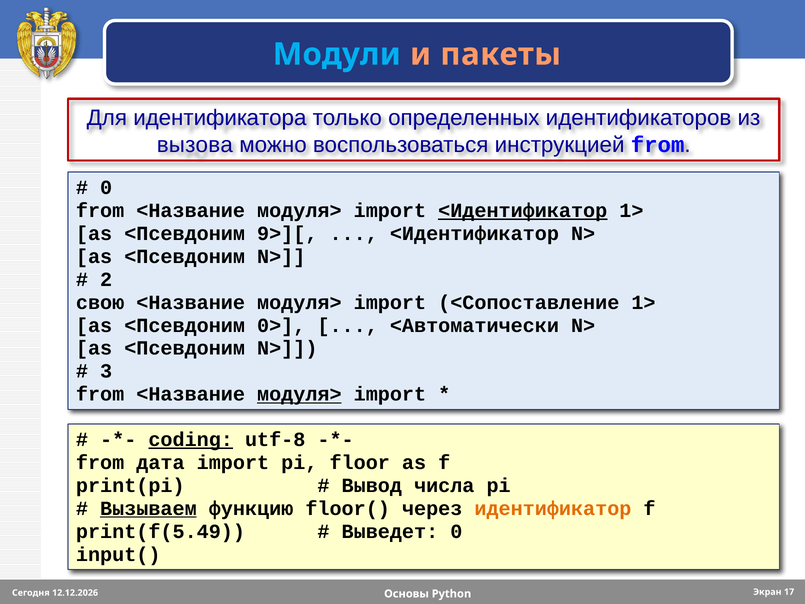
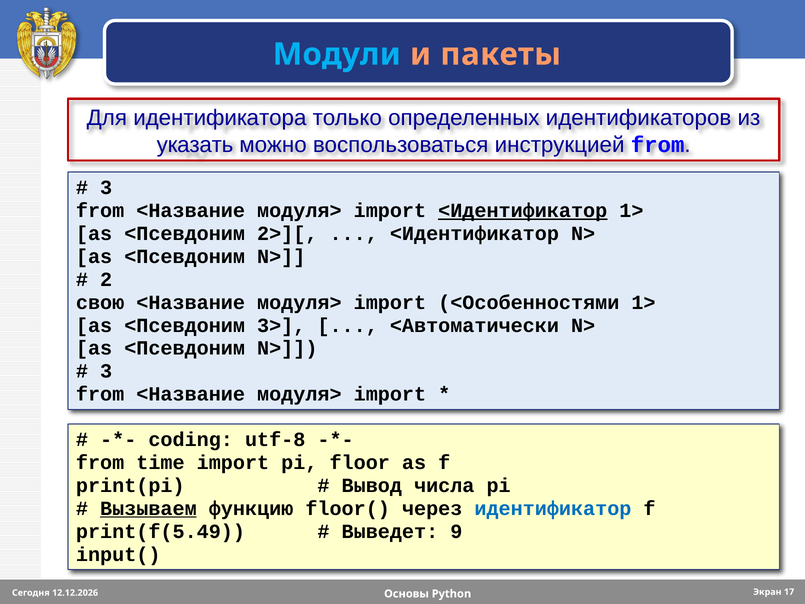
вызова: вызова -> указать (195, 145)
0: 0 -> 3 (106, 188)
9>][: 9>][ -> 2>][ (287, 233)
<Сопоставление: <Сопоставление -> <Особенностями (529, 302)
0>: 0> -> 3> (281, 325)
модуля> underline: present -> none (299, 394)
coding underline: present -> none (191, 439)
дата: дата -> time (160, 462)
идентификатор colour: orange -> blue (553, 508)
Выведет 0: 0 -> 9 (456, 531)
